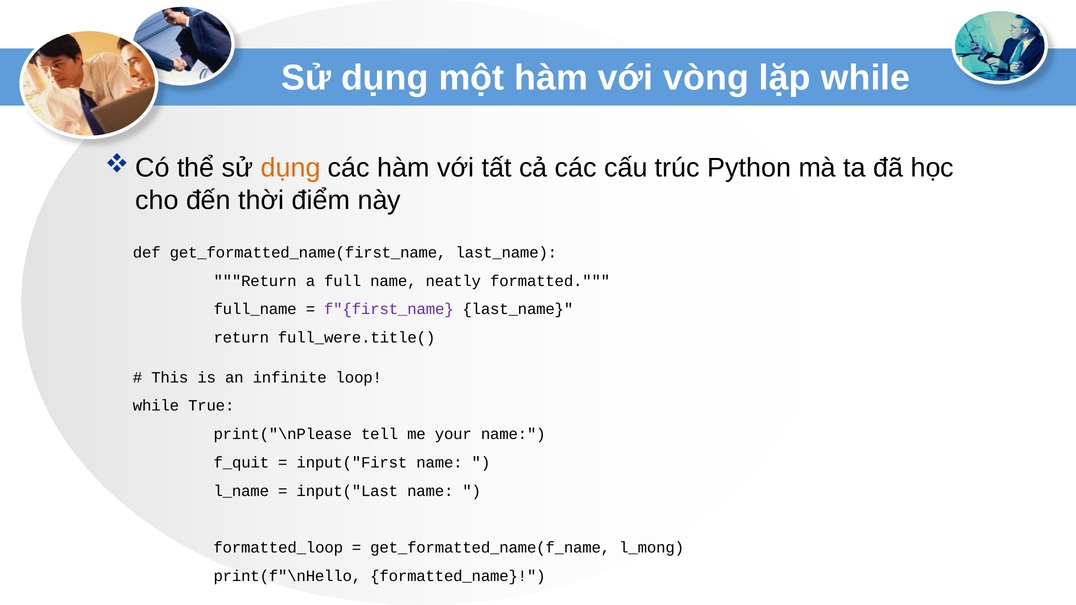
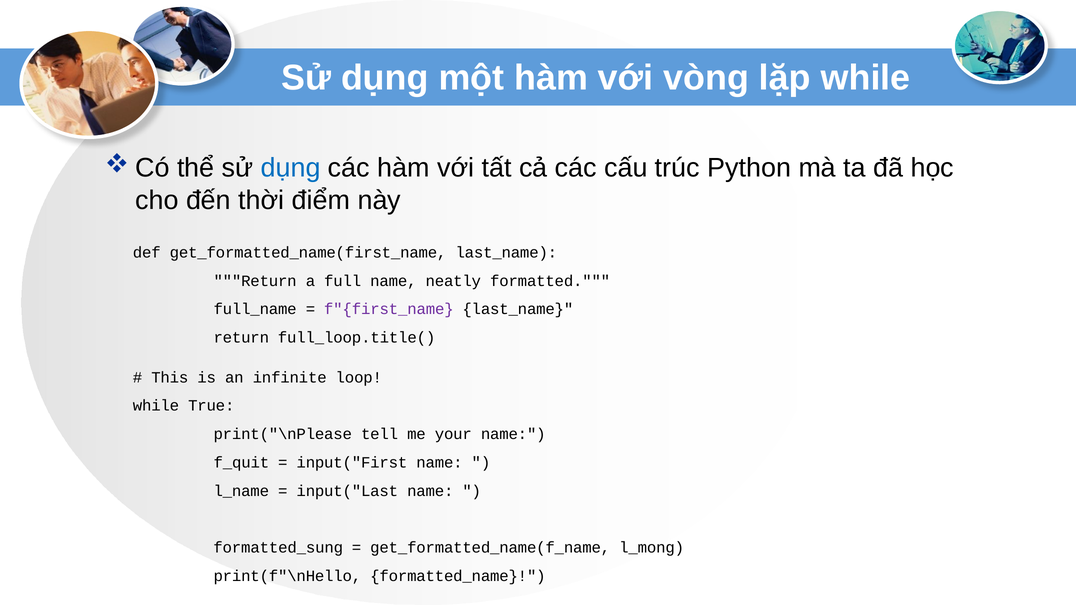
dụng colour: orange -> blue (291, 168)
full_were.title(: full_were.title( -> full_loop.title( (357, 338)
formatted_loop: formatted_loop -> formatted_sung (278, 548)
